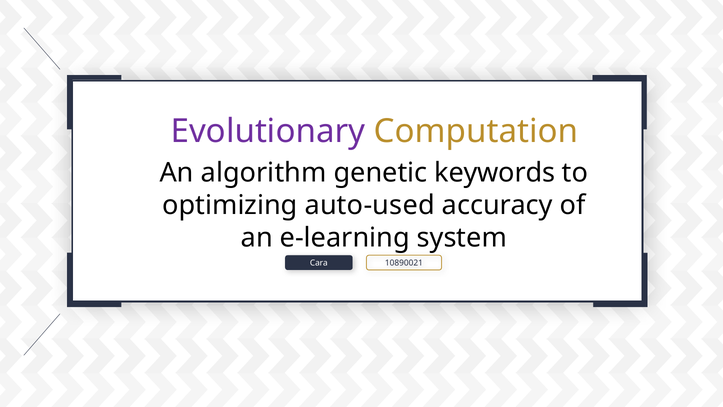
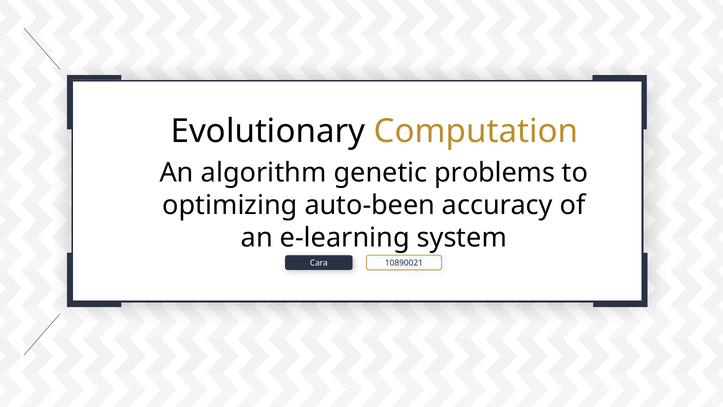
Evolutionary colour: purple -> black (268, 131)
keywords: keywords -> problems (495, 173)
auto-used: auto-used -> auto-been (370, 205)
